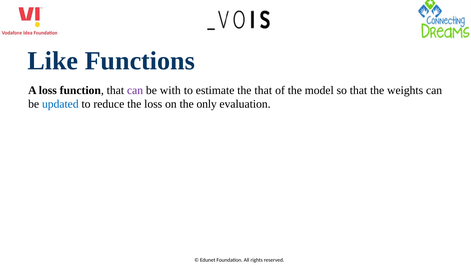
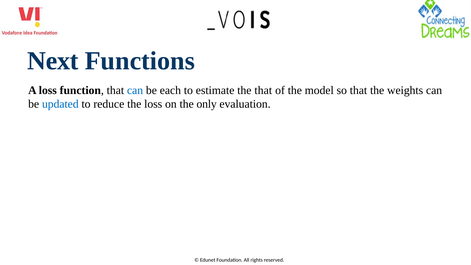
Like: Like -> Next (53, 61)
can colour: purple -> blue (135, 90)
with: with -> each (170, 90)
